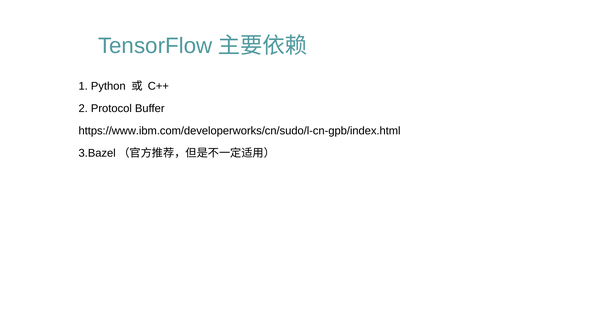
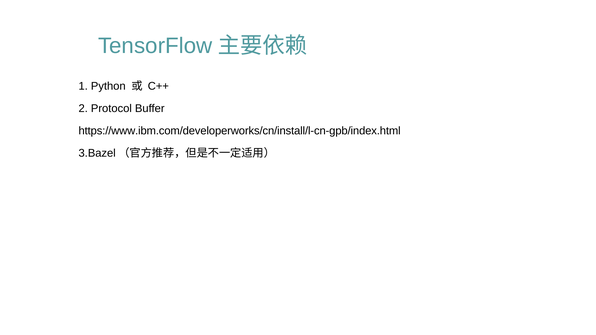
https://www.ibm.com/developerworks/cn/sudo/l-cn-gpb/index.html: https://www.ibm.com/developerworks/cn/sudo/l-cn-gpb/index.html -> https://www.ibm.com/developerworks/cn/install/l-cn-gpb/index.html (240, 131)
